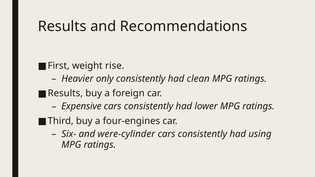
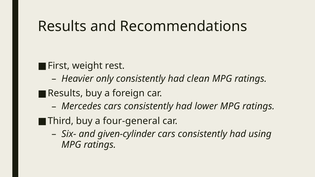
rise: rise -> rest (115, 66)
Expensive: Expensive -> Mercedes (81, 106)
four-engines: four-engines -> four-general (131, 121)
were-cylinder: were-cylinder -> given-cylinder (126, 134)
